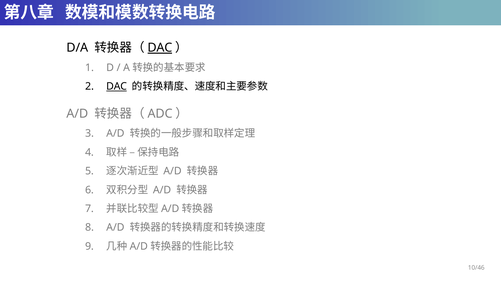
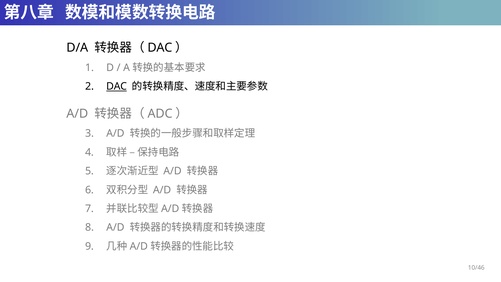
DAC underline: present -> none (160, 48)
